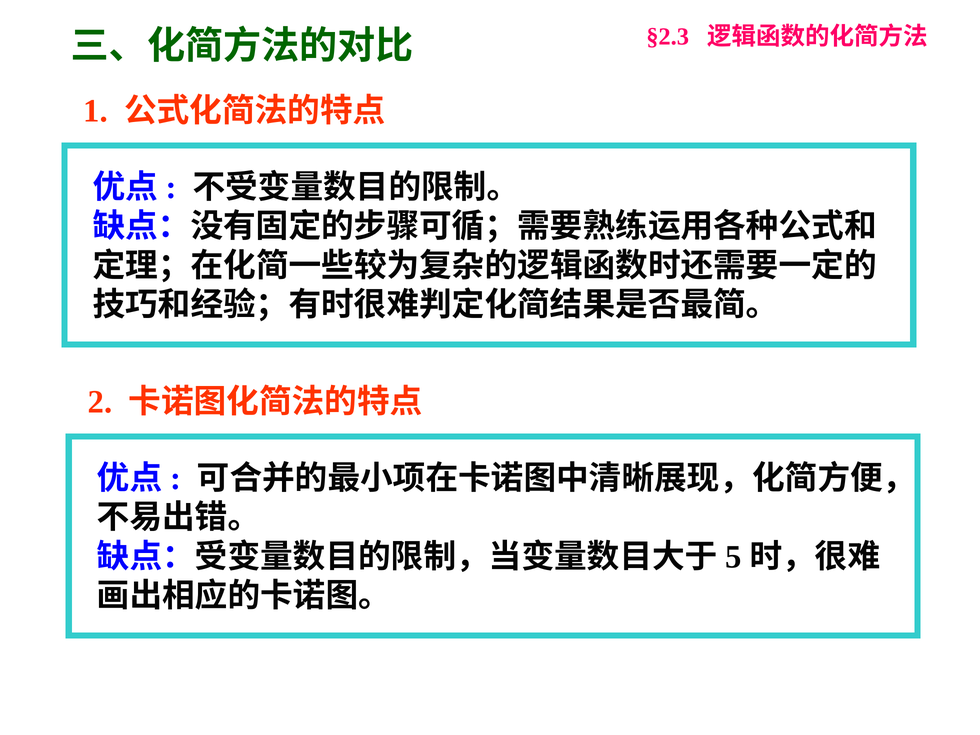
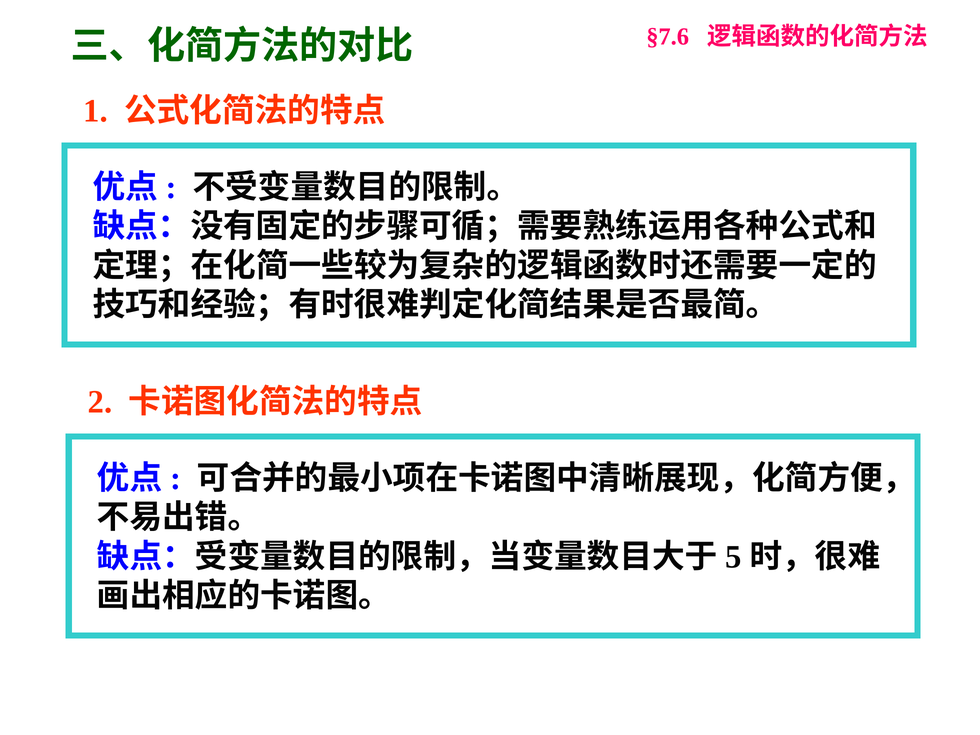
§2.3: §2.3 -> §7.6 (668, 37)
